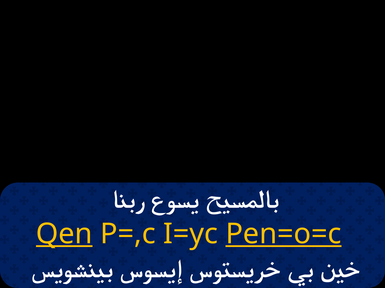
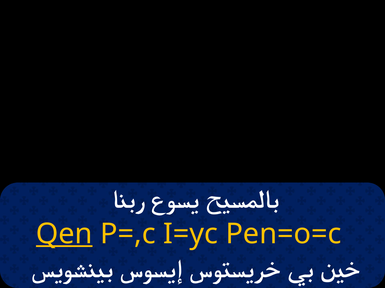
Pen=o=c underline: present -> none (283, 234)
